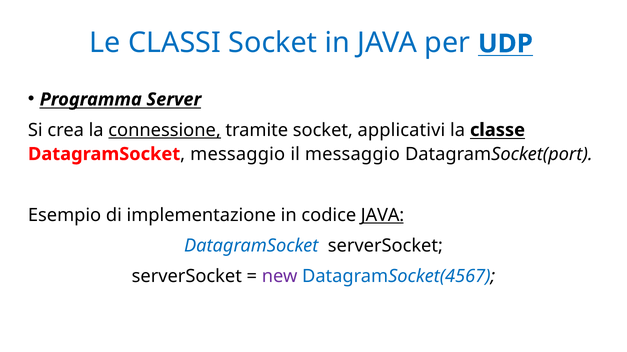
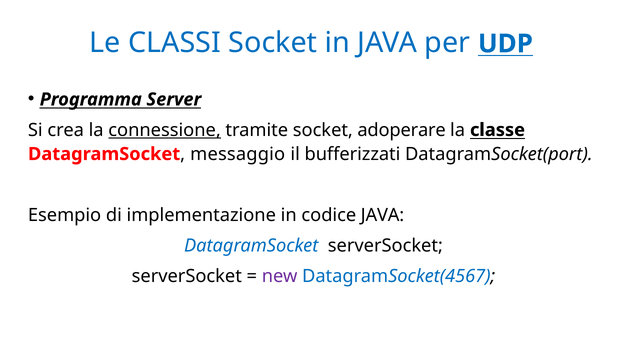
applicativi: applicativi -> adoperare (402, 130)
il messaggio: messaggio -> bufferizzati (352, 154)
JAVA underline: present -> none (382, 216)
